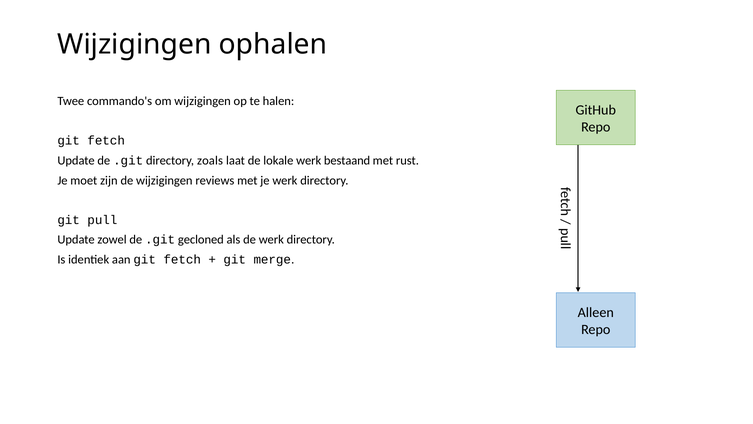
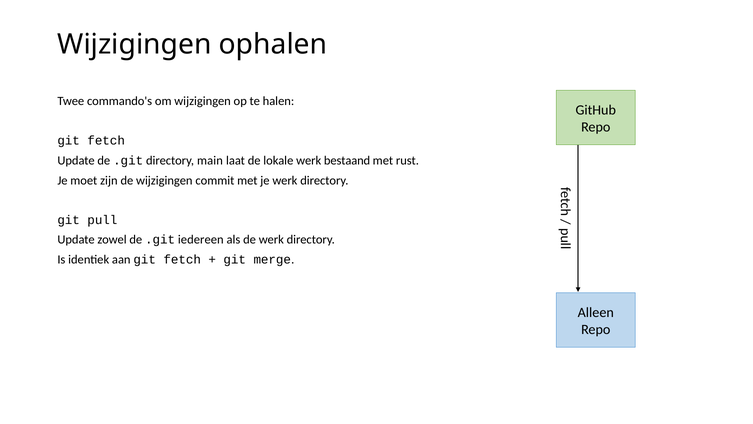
zoals: zoals -> main (210, 160)
reviews: reviews -> commit (215, 180)
gecloned: gecloned -> iedereen (201, 240)
